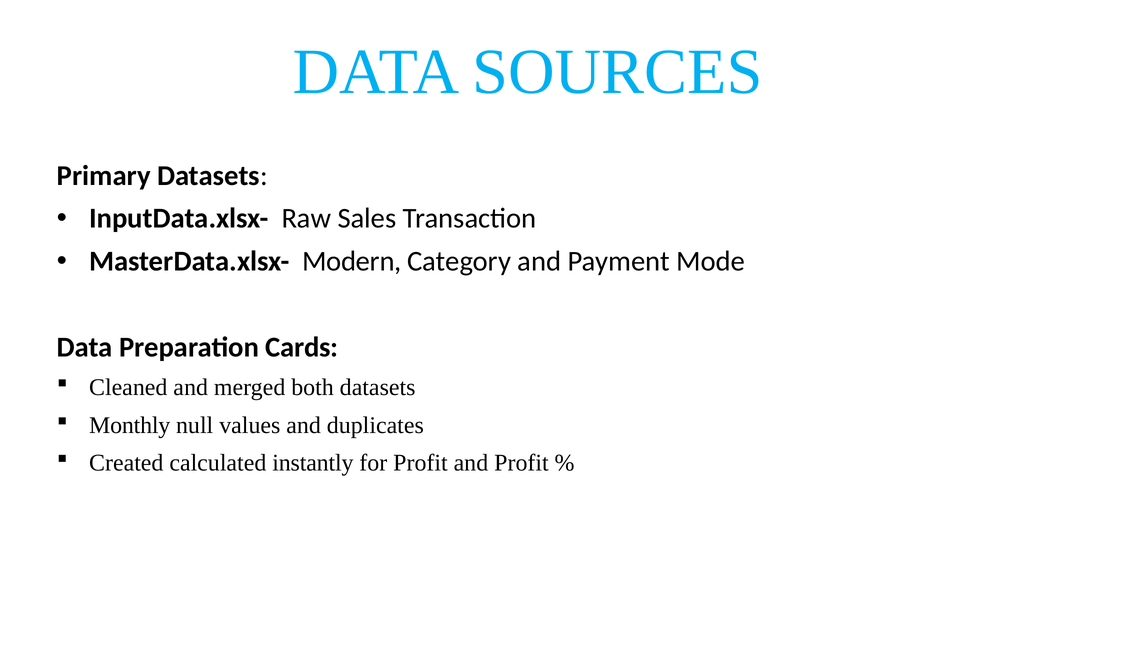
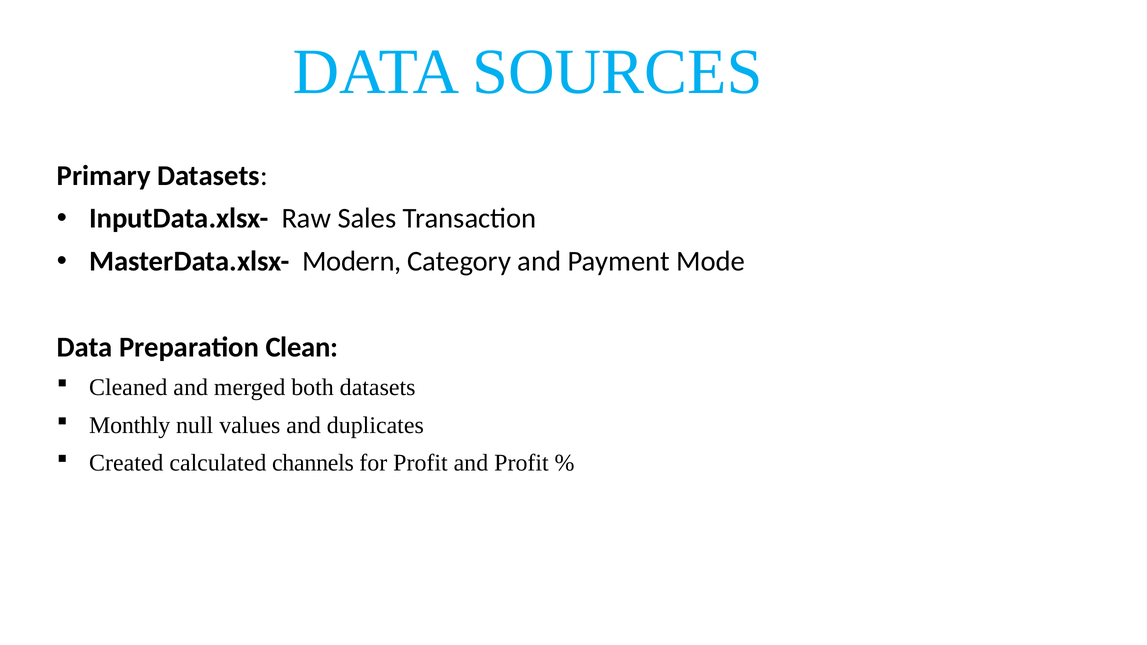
Cards: Cards -> Clean (302, 347)
instantly: instantly -> channels (313, 463)
